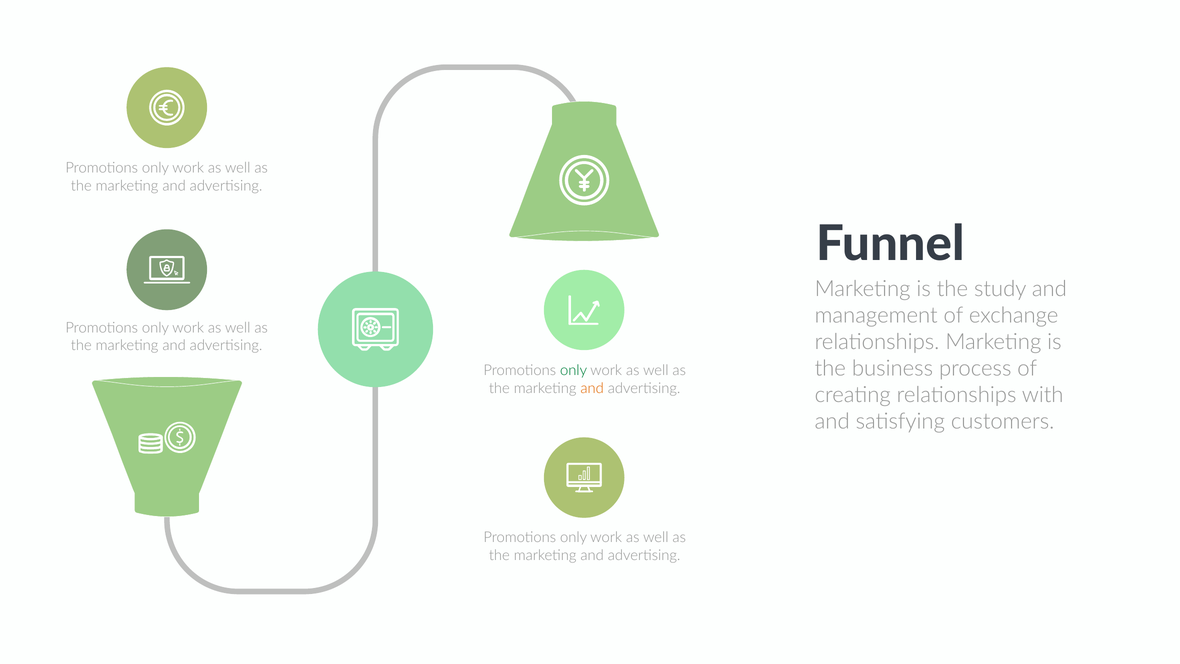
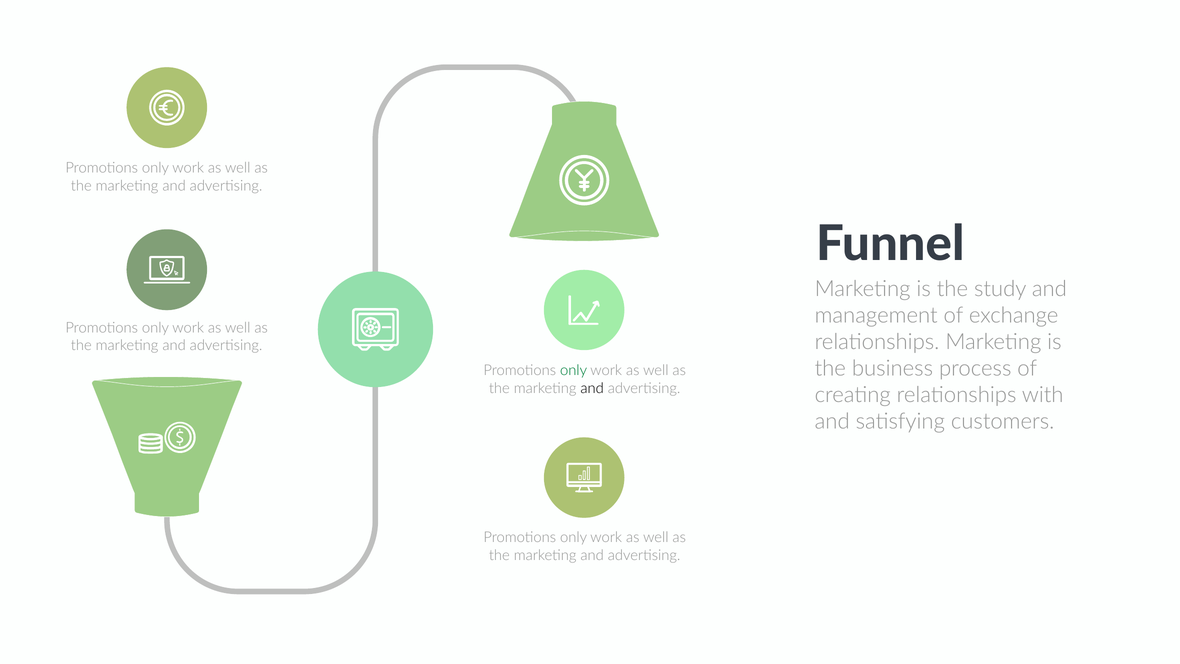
and colour: orange -> black (592, 388)
